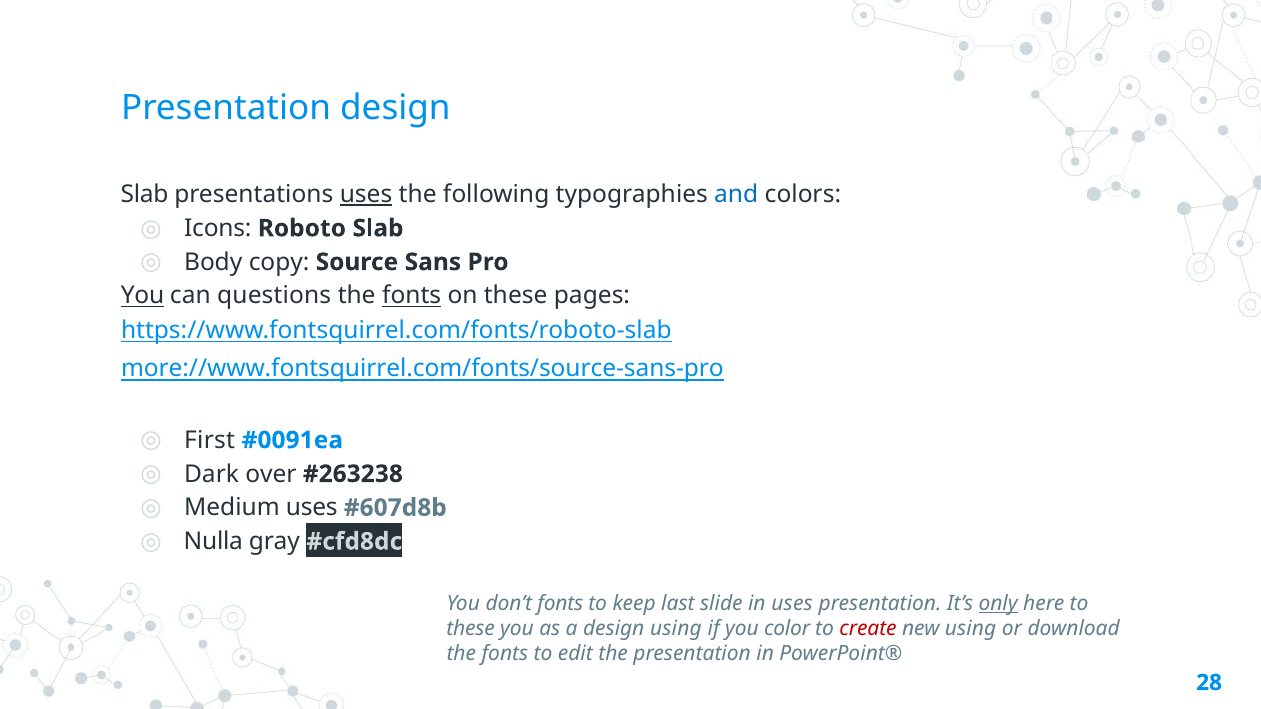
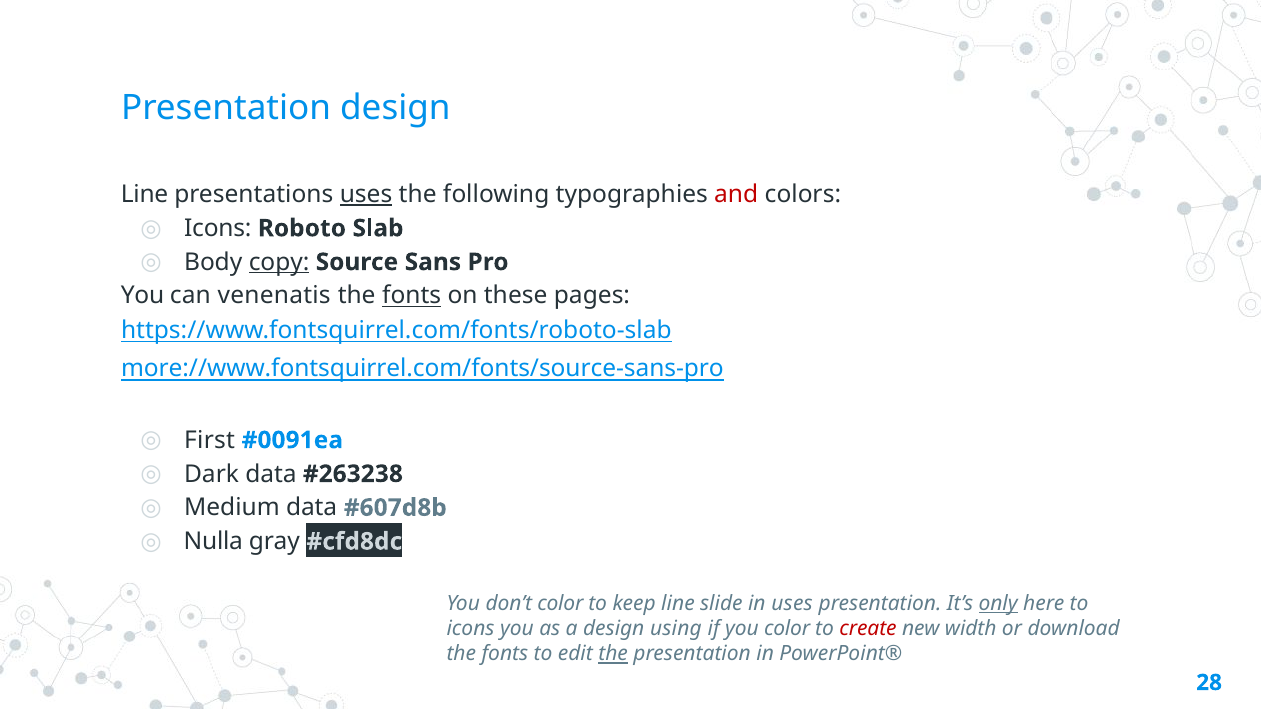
Slab: Slab -> Line (145, 195)
and colour: blue -> red (736, 195)
copy underline: none -> present (279, 262)
You underline: present -> none (142, 296)
questions: questions -> venenatis (274, 296)
Dark over: over -> data (271, 474)
Medium uses: uses -> data (312, 508)
don’t fonts: fonts -> color (560, 604)
keep last: last -> line (678, 604)
these: these -> icons (471, 629)
new using: using -> width (971, 629)
the underline: none -> present (613, 654)
